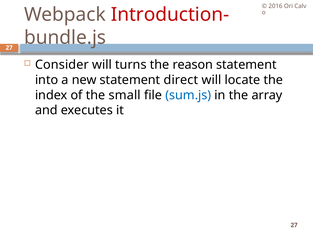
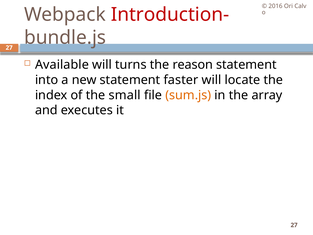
Consider: Consider -> Available (62, 65)
direct: direct -> faster (181, 80)
sum.js colour: blue -> orange (188, 95)
